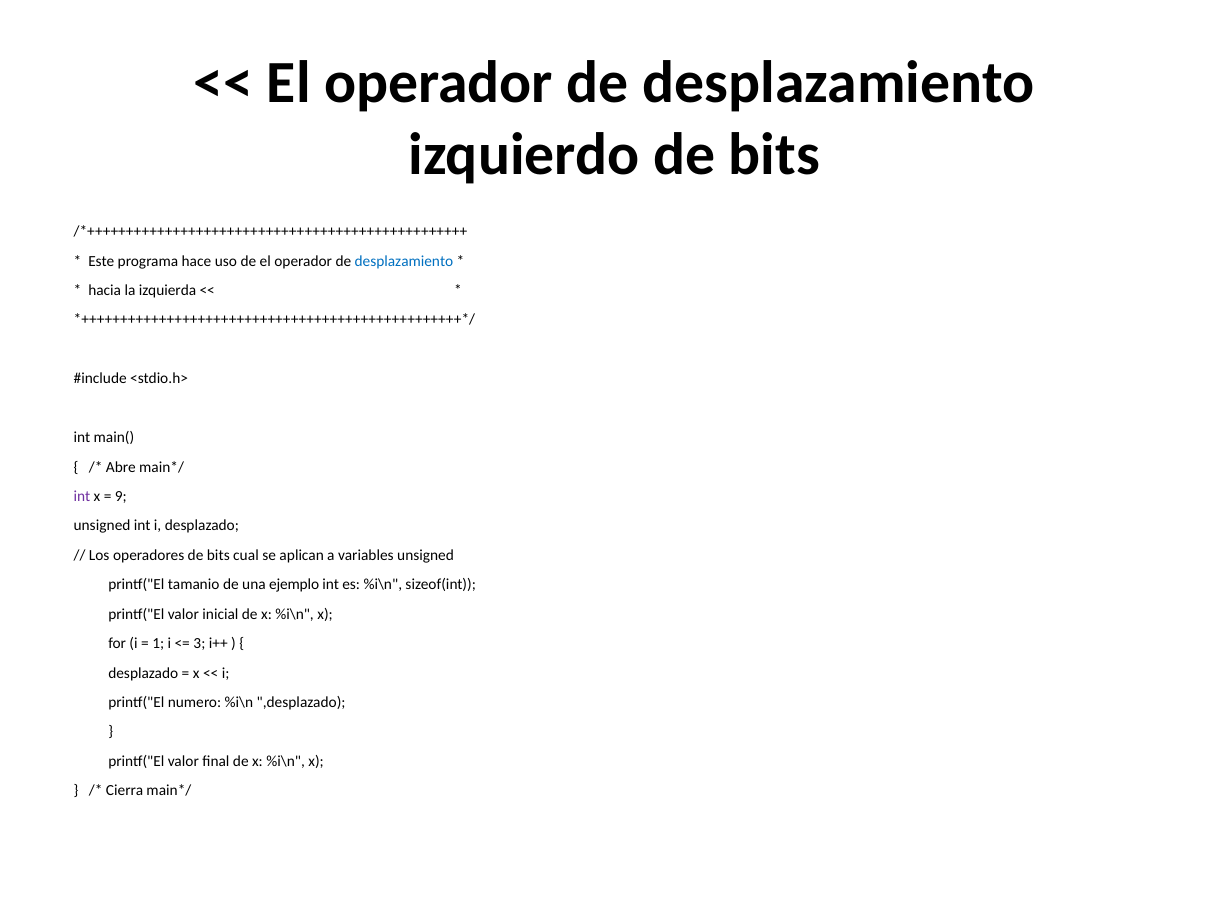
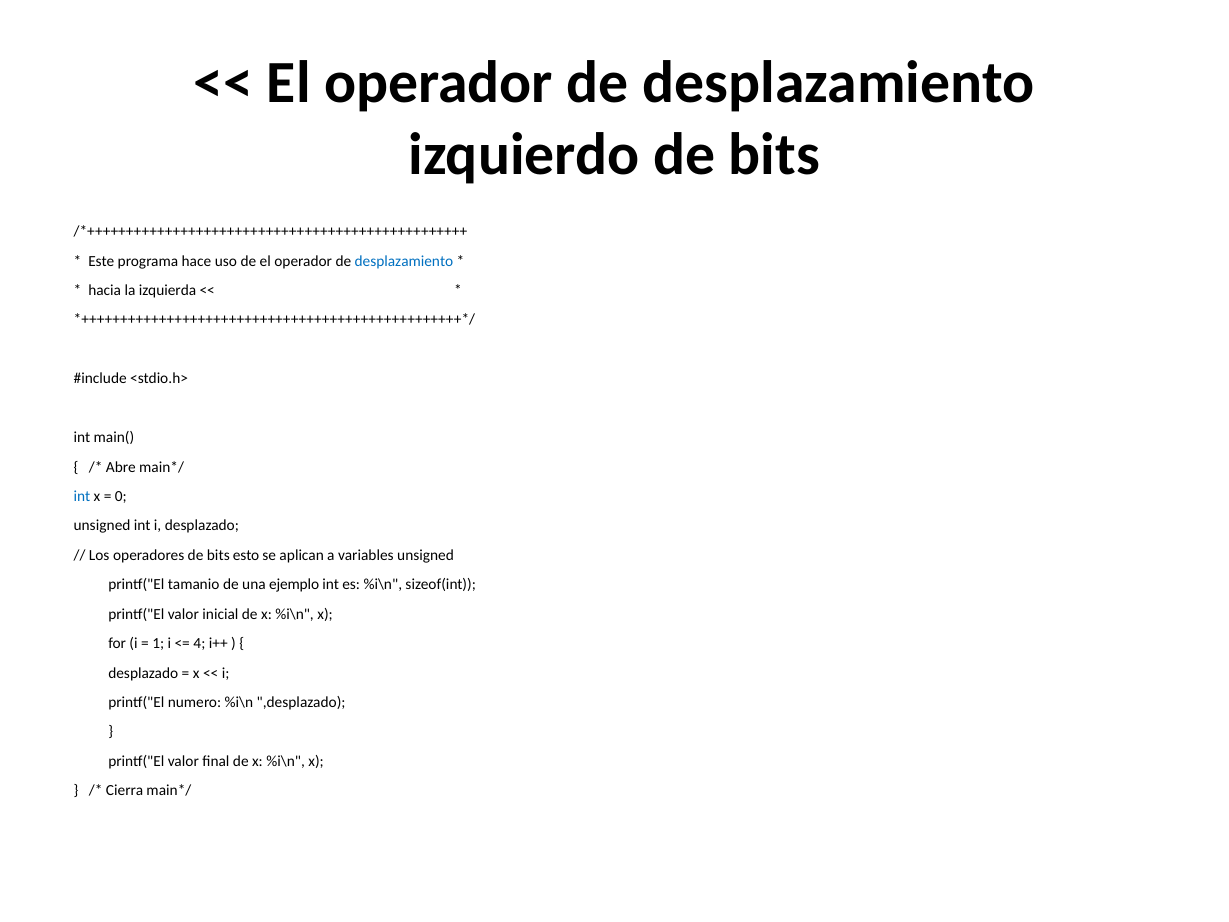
int colour: purple -> blue (82, 496)
9: 9 -> 0 (121, 496)
cual: cual -> esto (246, 555)
3: 3 -> 4 (199, 643)
